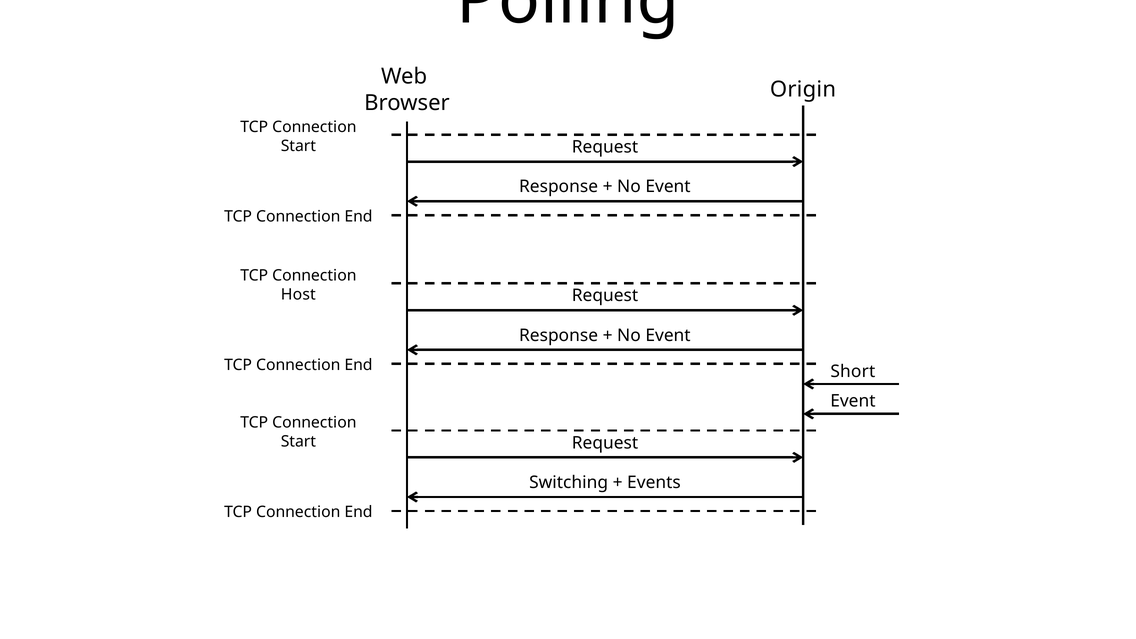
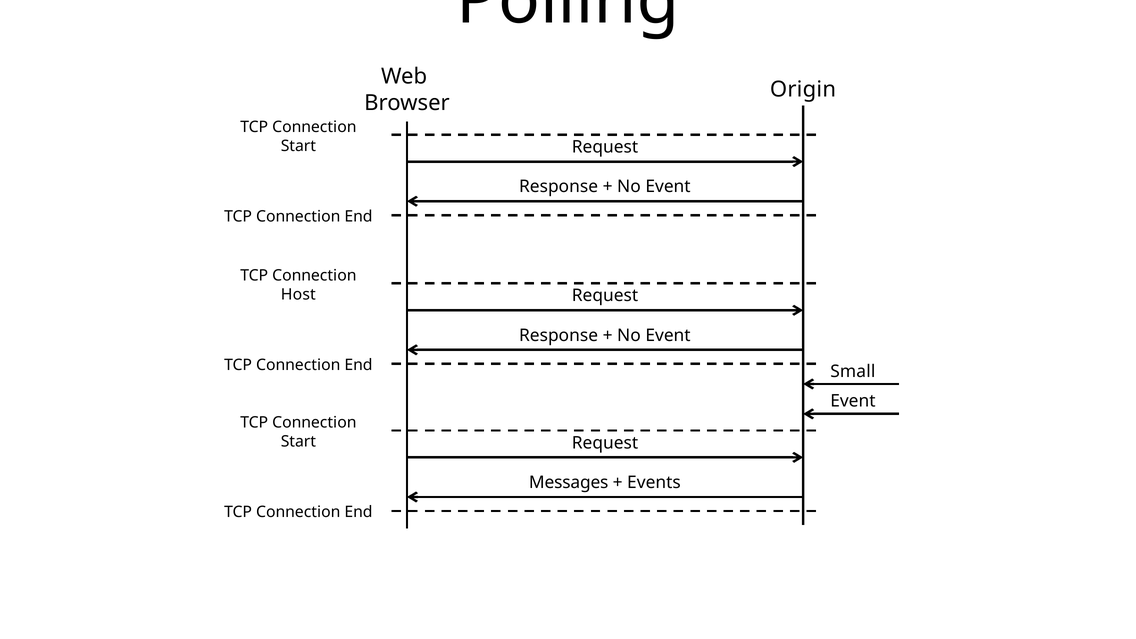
Short: Short -> Small (853, 371)
Switching: Switching -> Messages (569, 482)
